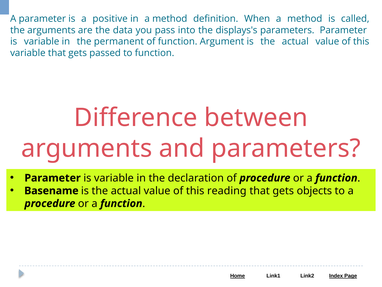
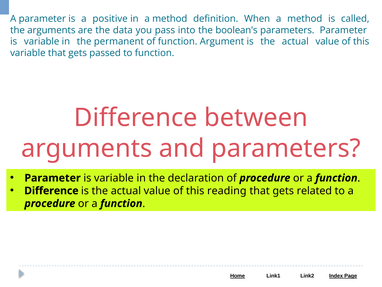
displays's: displays's -> boolean's (237, 30)
Basename: Basename -> Difference (51, 190)
objects: objects -> related (314, 190)
